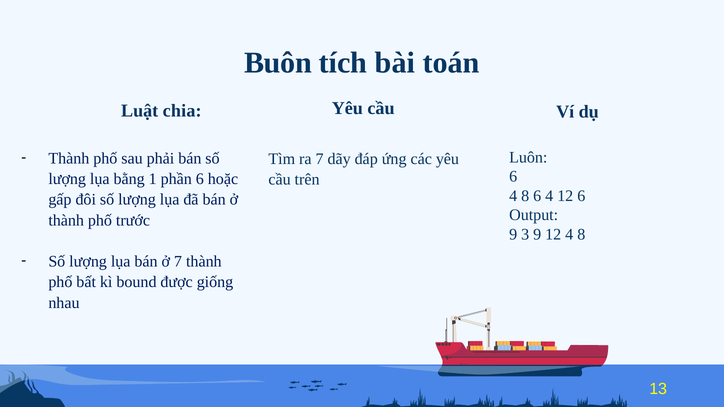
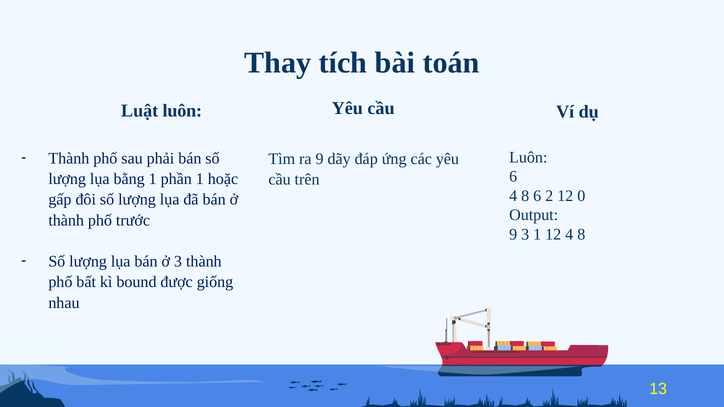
Buôn: Buôn -> Thay (278, 63)
Luật chia: chia -> luôn (182, 111)
ra 7: 7 -> 9 (320, 159)
phần 6: 6 -> 1 (200, 179)
8 6 4: 4 -> 2 (549, 196)
12 6: 6 -> 0 (581, 196)
3 9: 9 -> 1 (537, 235)
ở 7: 7 -> 3 (178, 262)
